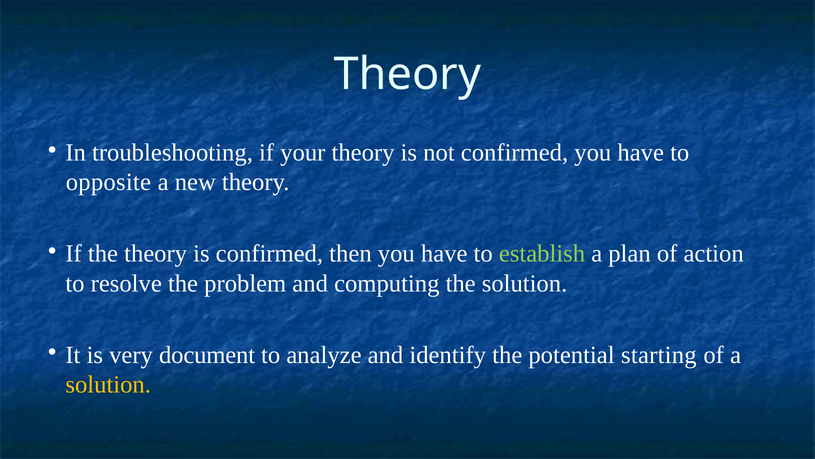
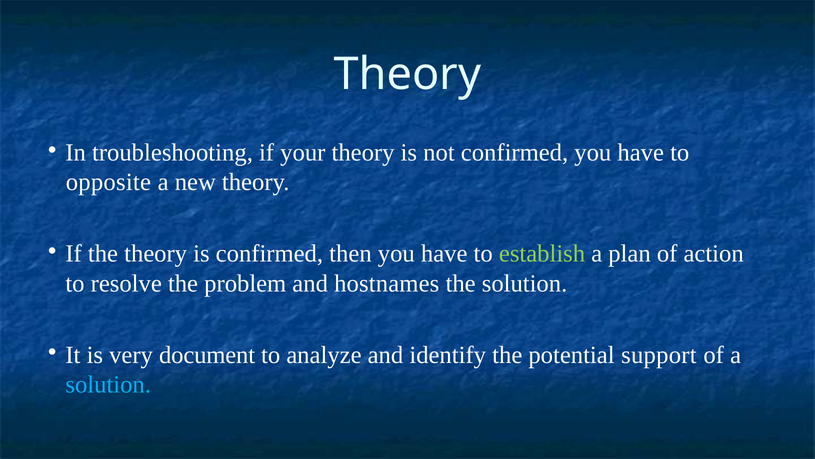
computing: computing -> hostnames (387, 283)
starting: starting -> support (659, 355)
solution colour: yellow -> light blue (108, 384)
